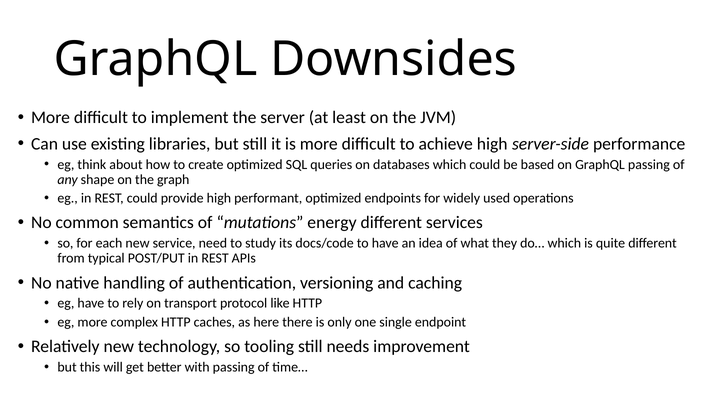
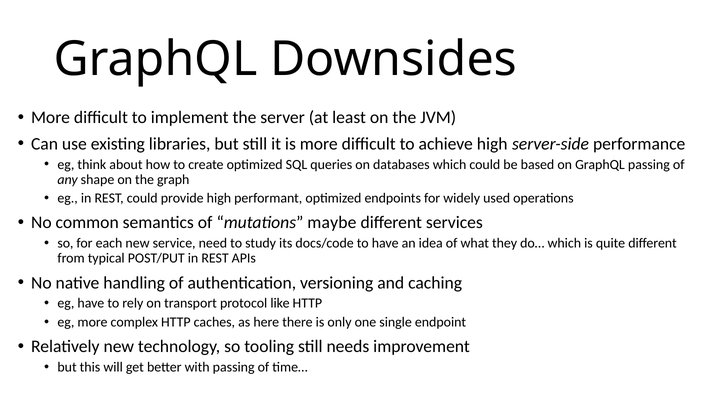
energy: energy -> maybe (332, 222)
